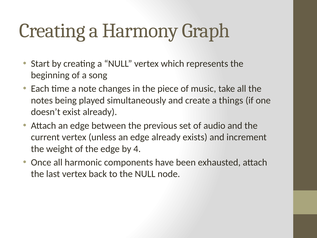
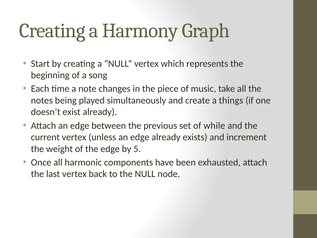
audio: audio -> while (214, 125)
4: 4 -> 5 (137, 149)
